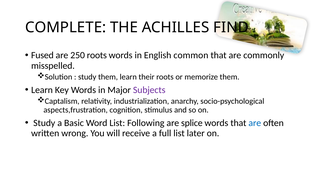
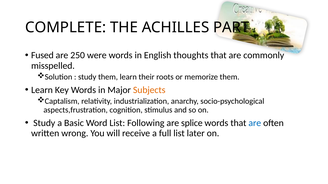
FIND: FIND -> PART (231, 28)
250 roots: roots -> were (97, 55)
common: common -> thoughts (191, 55)
Subjects colour: purple -> orange (149, 90)
